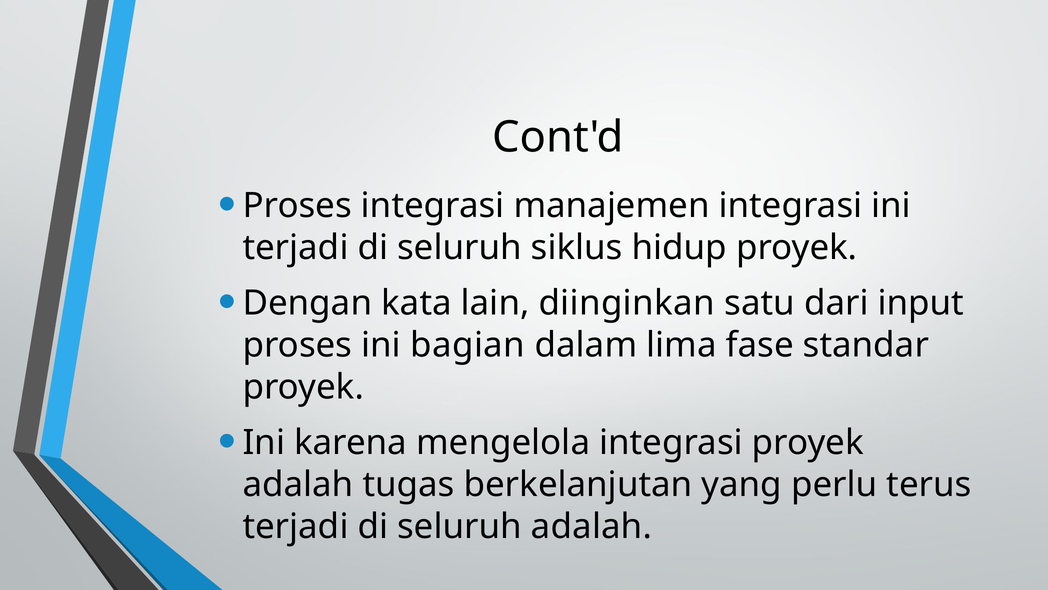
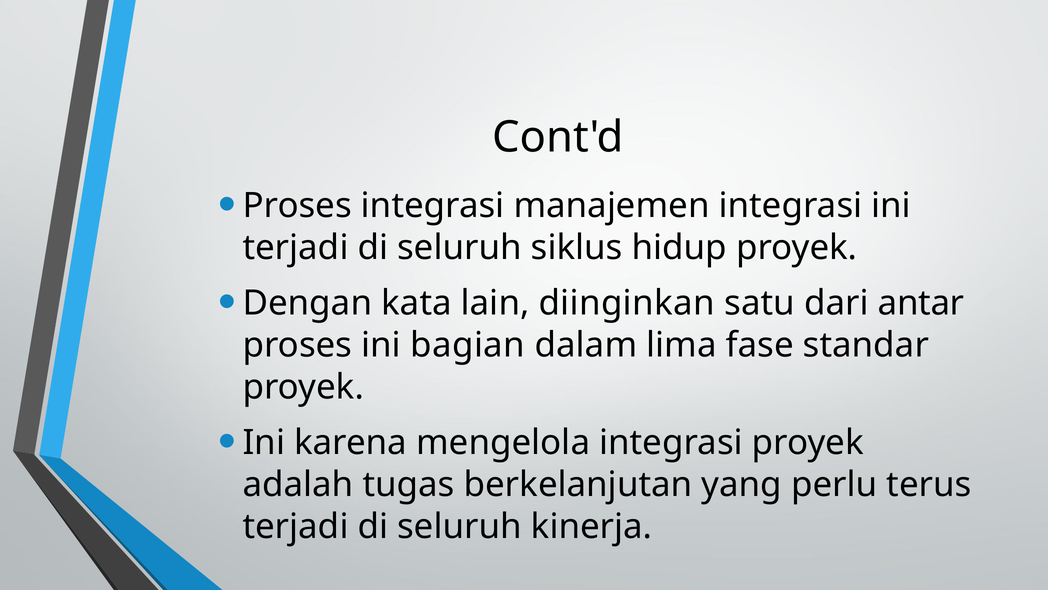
input: input -> antar (921, 303)
seluruh adalah: adalah -> kinerja (592, 526)
